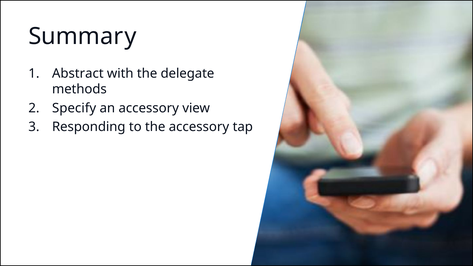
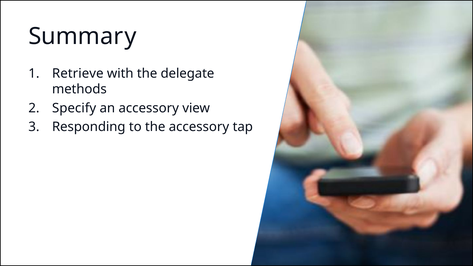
Abstract: Abstract -> Retrieve (78, 73)
